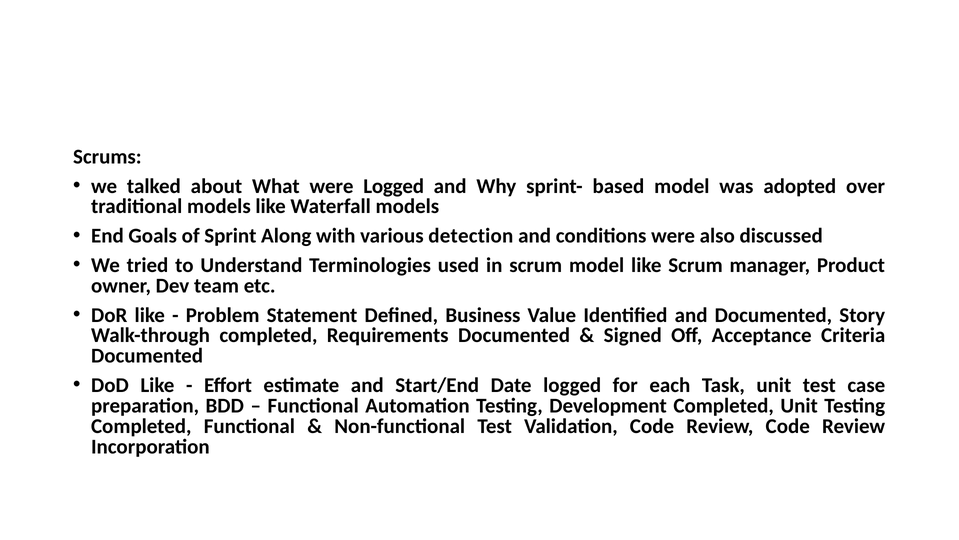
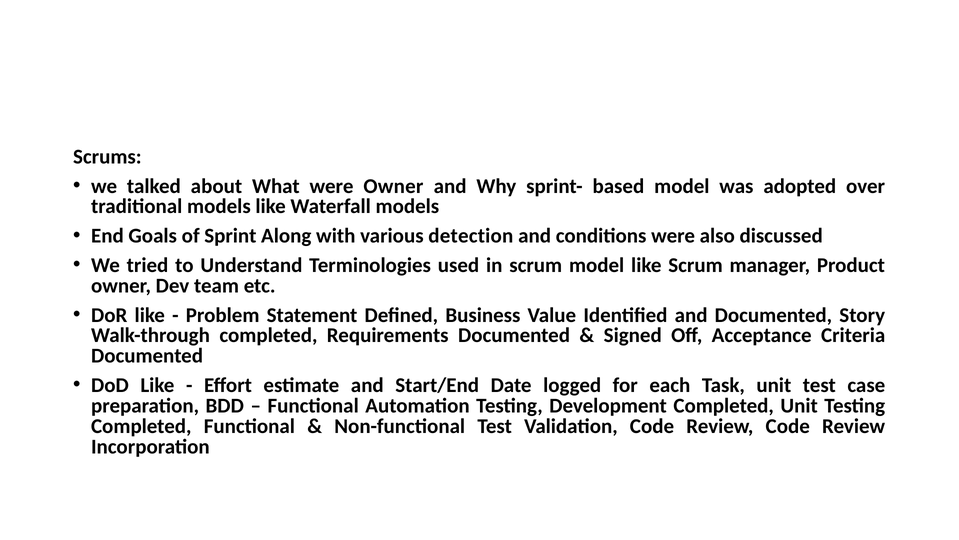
were Logged: Logged -> Owner (393, 186)
